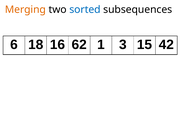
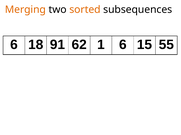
sorted colour: blue -> orange (85, 10)
16: 16 -> 91 (57, 45)
1 3: 3 -> 6 (123, 45)
42: 42 -> 55 (166, 45)
